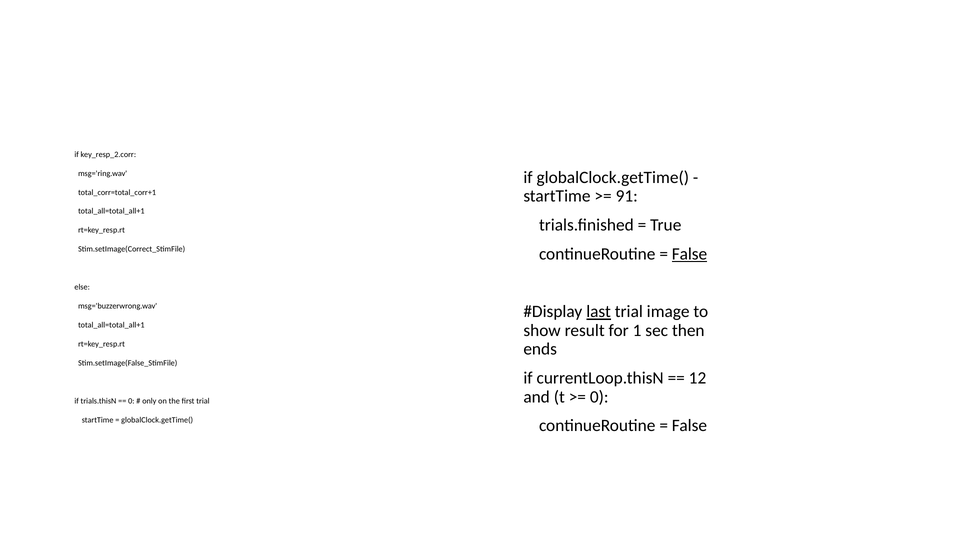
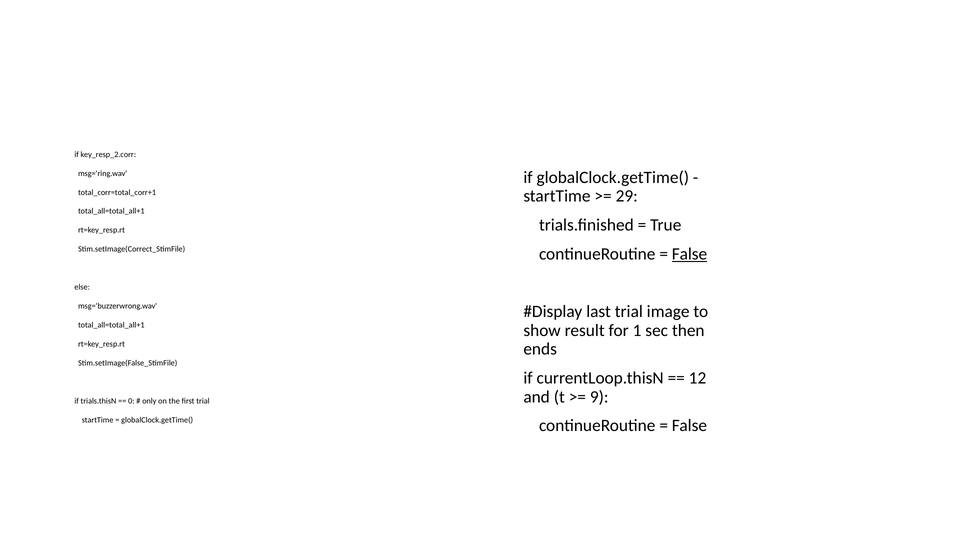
91: 91 -> 29 (627, 196)
last underline: present -> none (599, 312)
0: 0 -> 9 (599, 396)
